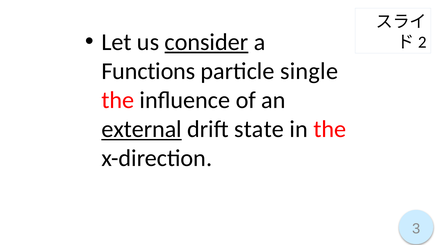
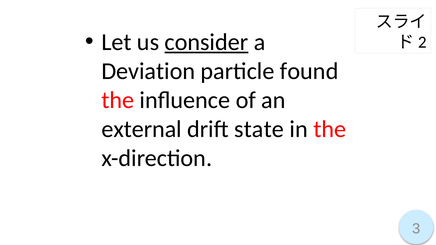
Functions: Functions -> Deviation (148, 71)
single: single -> found (309, 71)
external underline: present -> none (142, 129)
